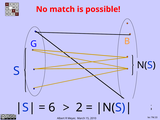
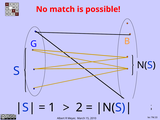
6: 6 -> 1 (52, 107)
